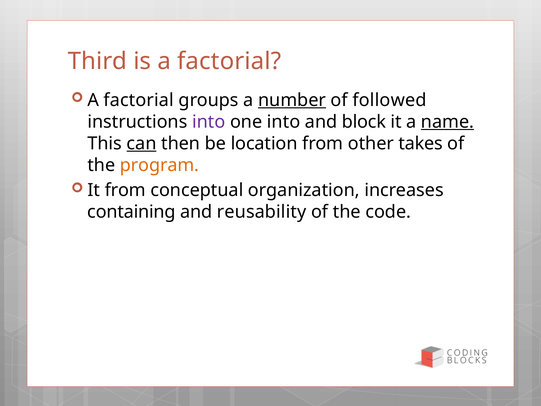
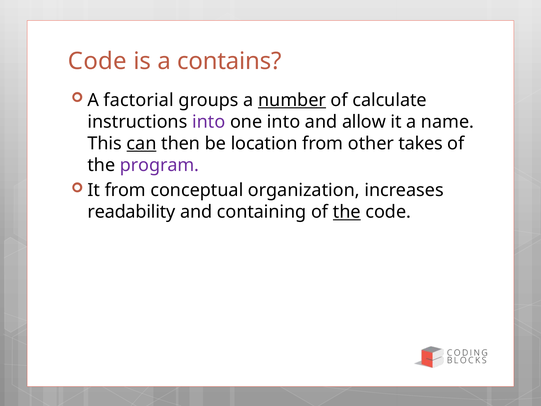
Third: Third -> Code (97, 61)
is a factorial: factorial -> contains (229, 61)
followed: followed -> calculate (390, 100)
block: block -> allow (364, 122)
name underline: present -> none (448, 122)
program colour: orange -> purple (160, 165)
containing: containing -> readability (131, 212)
reusability: reusability -> containing (262, 212)
the underline: none -> present (347, 212)
